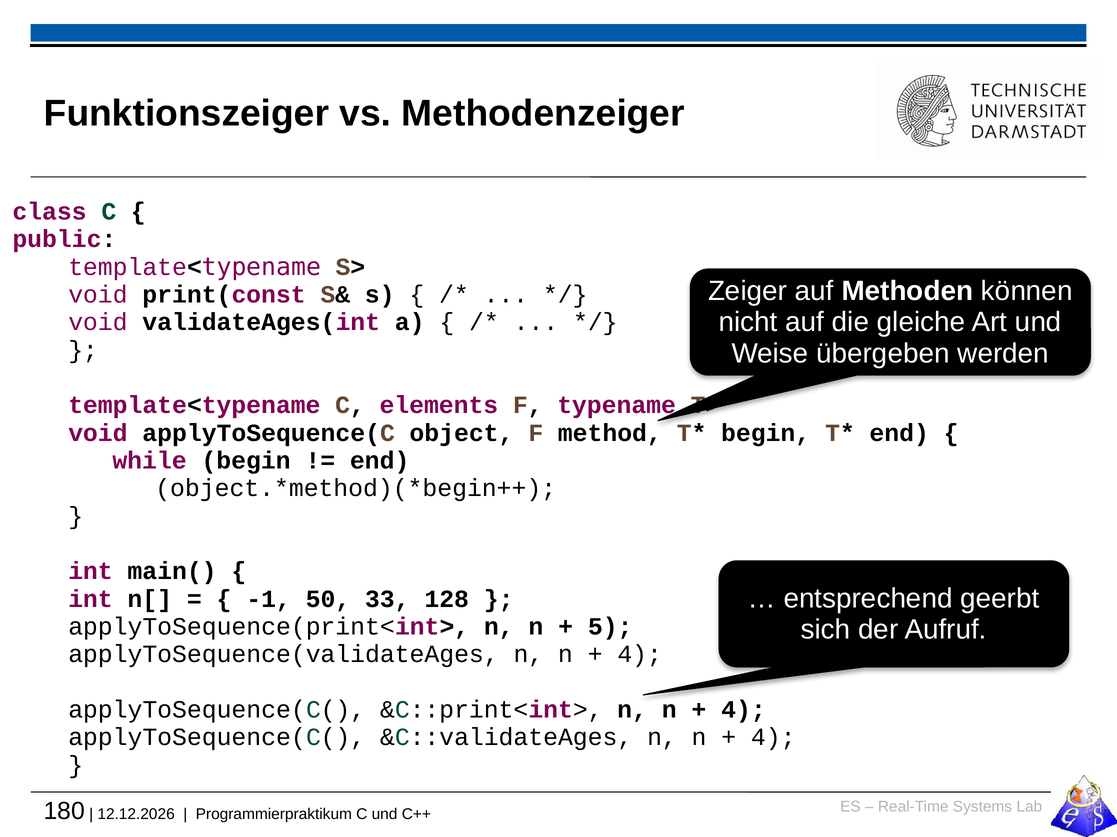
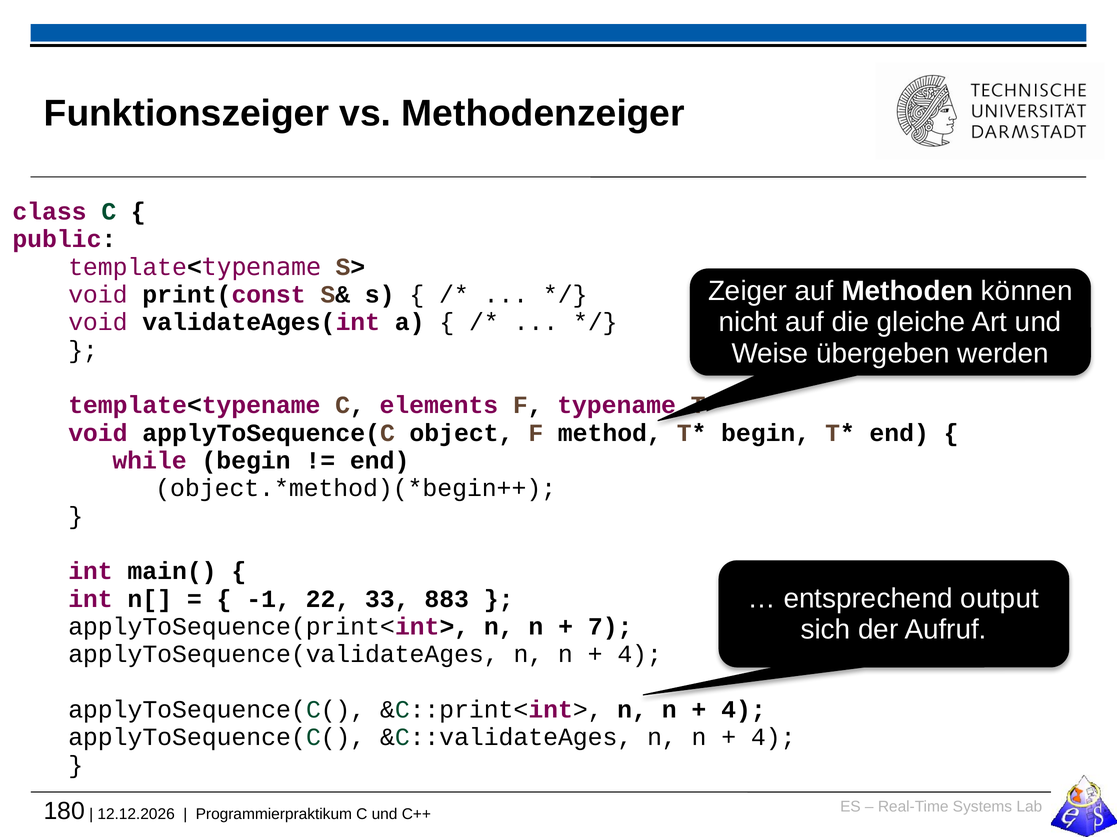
geerbt: geerbt -> output (1000, 599)
50: 50 -> 22 (328, 599)
128: 128 -> 883 (447, 599)
5: 5 -> 7 (610, 627)
